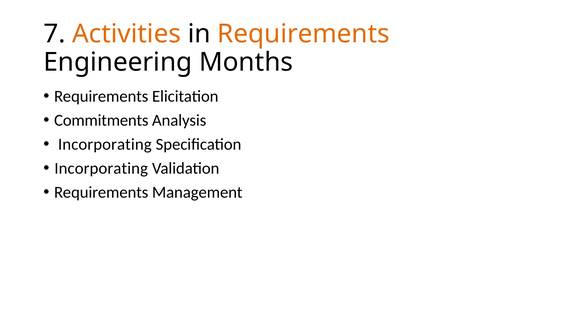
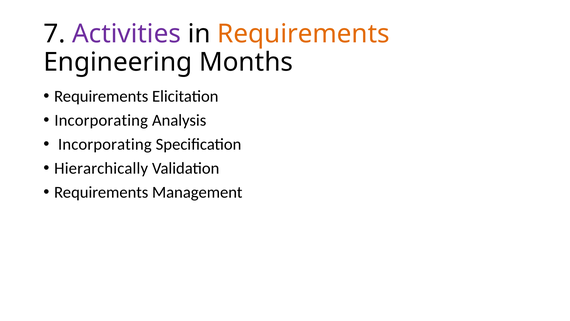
Activities colour: orange -> purple (127, 34)
Commitments: Commitments -> Incorporating (101, 120)
Incorporating: Incorporating -> Hierarchically (101, 168)
